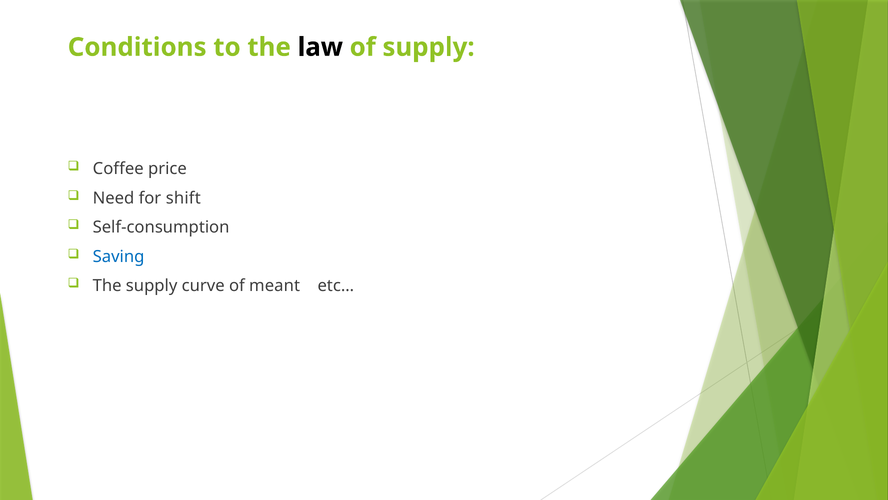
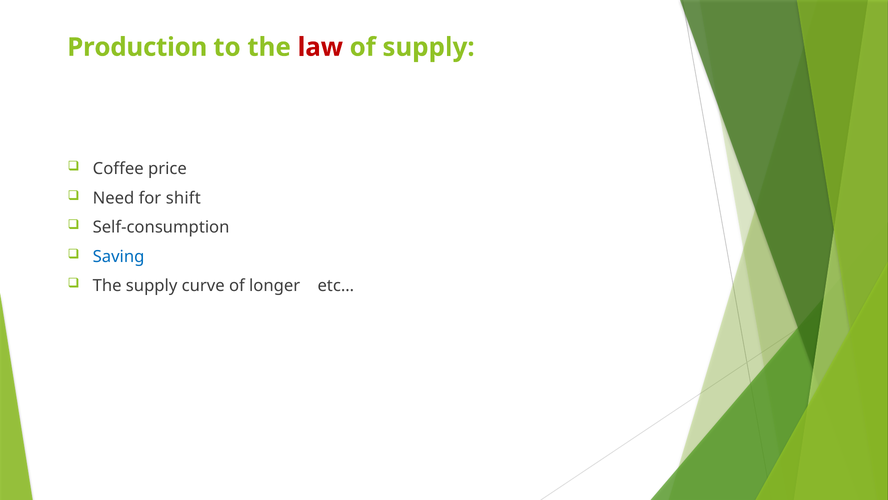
Conditions: Conditions -> Production (137, 47)
law colour: black -> red (320, 47)
meant: meant -> longer (275, 286)
